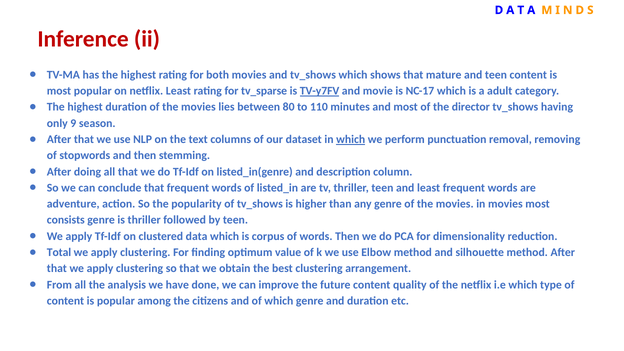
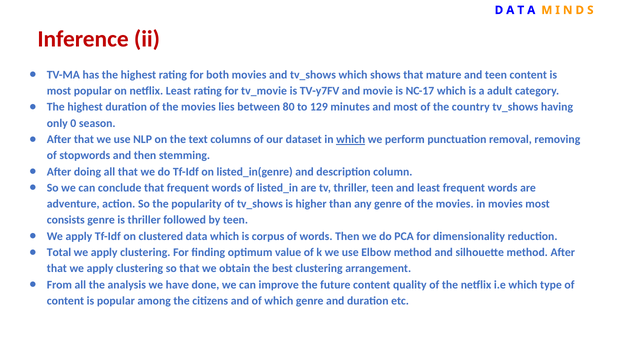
tv_sparse: tv_sparse -> tv_movie (264, 91)
TV-y7FV underline: present -> none (320, 91)
110: 110 -> 129 (319, 107)
director: director -> country (471, 107)
9: 9 -> 0 (73, 123)
